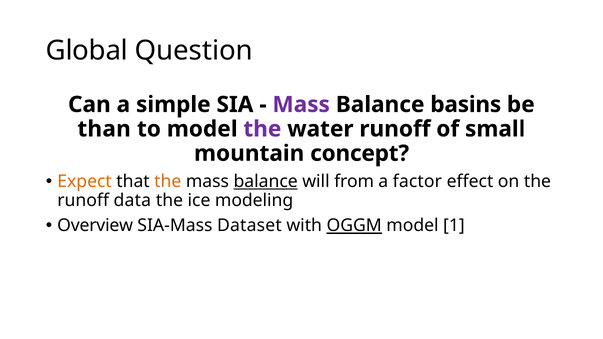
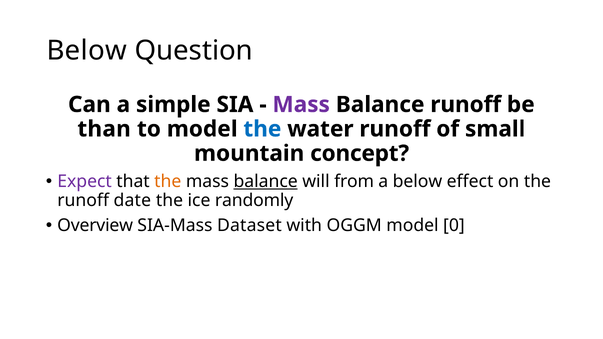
Global: Global -> Below (87, 51)
Balance basins: basins -> runoff (466, 105)
the colour: purple -> blue (262, 129)
Expect colour: orange -> purple (85, 182)
a factor: factor -> below (417, 182)
data: data -> date (132, 201)
modeling: modeling -> randomly (254, 201)
OGGM underline: present -> none (354, 226)
1: 1 -> 0 (454, 226)
